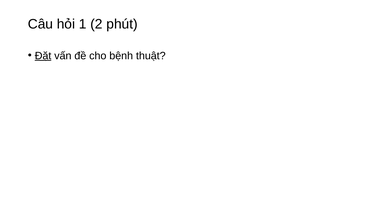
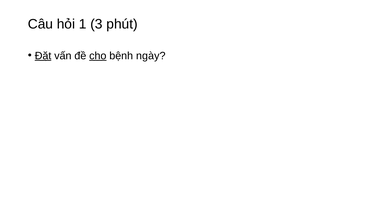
2: 2 -> 3 (96, 24)
cho underline: none -> present (98, 56)
thuật: thuật -> ngày (151, 56)
